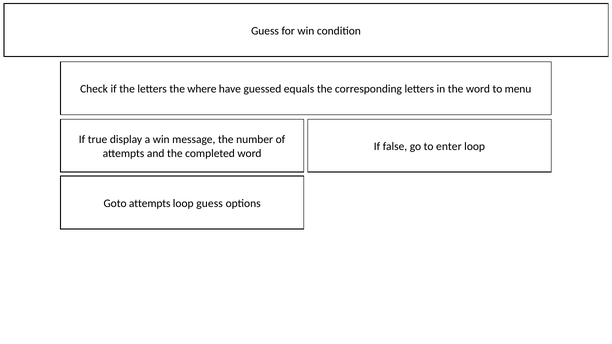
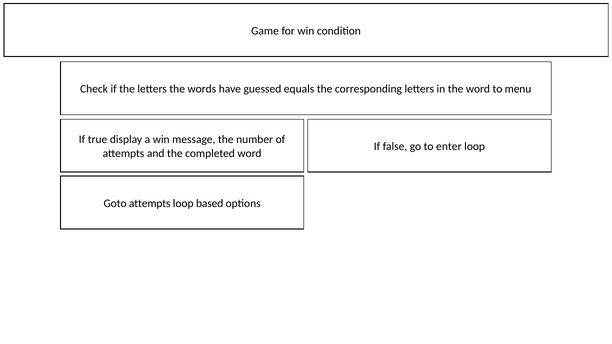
Guess: Guess -> Game (265, 31)
where: where -> words (202, 89)
loop guess: guess -> based (210, 203)
